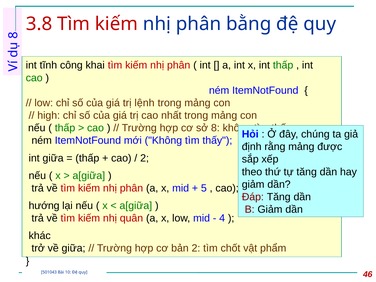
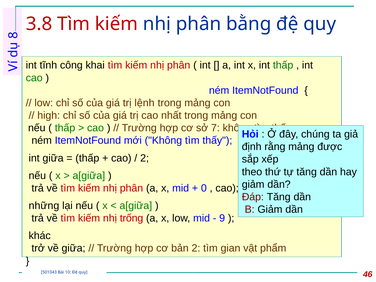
sở 8: 8 -> 7 (215, 128)
5: 5 -> 0 (204, 188)
hướng: hướng -> những (44, 206)
quân: quân -> trống (132, 218)
4: 4 -> 9 (222, 218)
chốt: chốt -> gian (231, 248)
